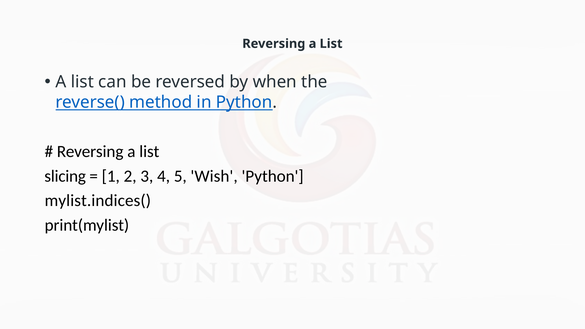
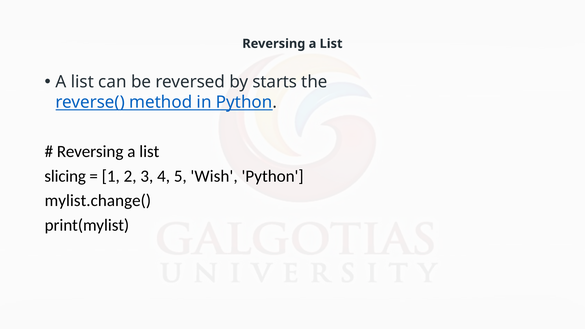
when: when -> starts (275, 82)
mylist.indices(: mylist.indices( -> mylist.change( (98, 201)
